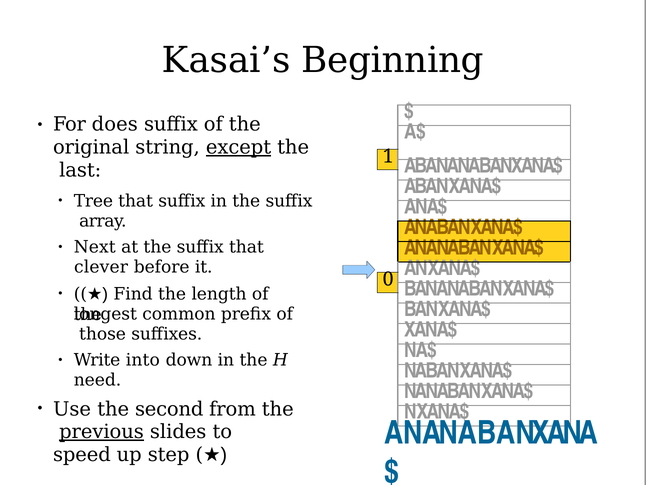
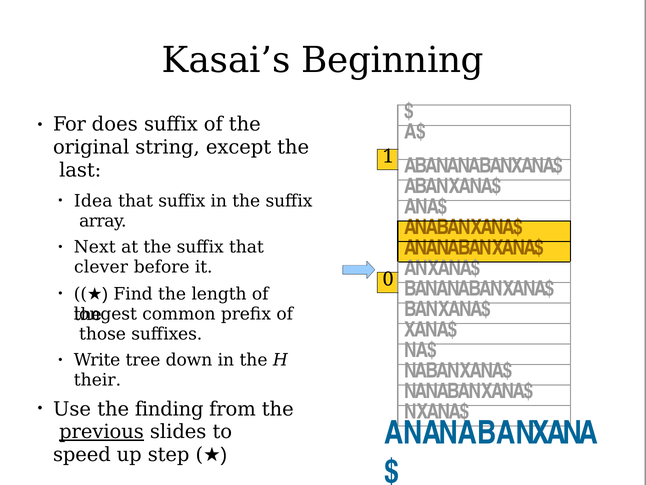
except underline: present -> none (239, 147)
Tree: Tree -> Idea (93, 201)
into: into -> tree (143, 360)
need: need -> their (97, 380)
second: second -> finding (169, 409)
